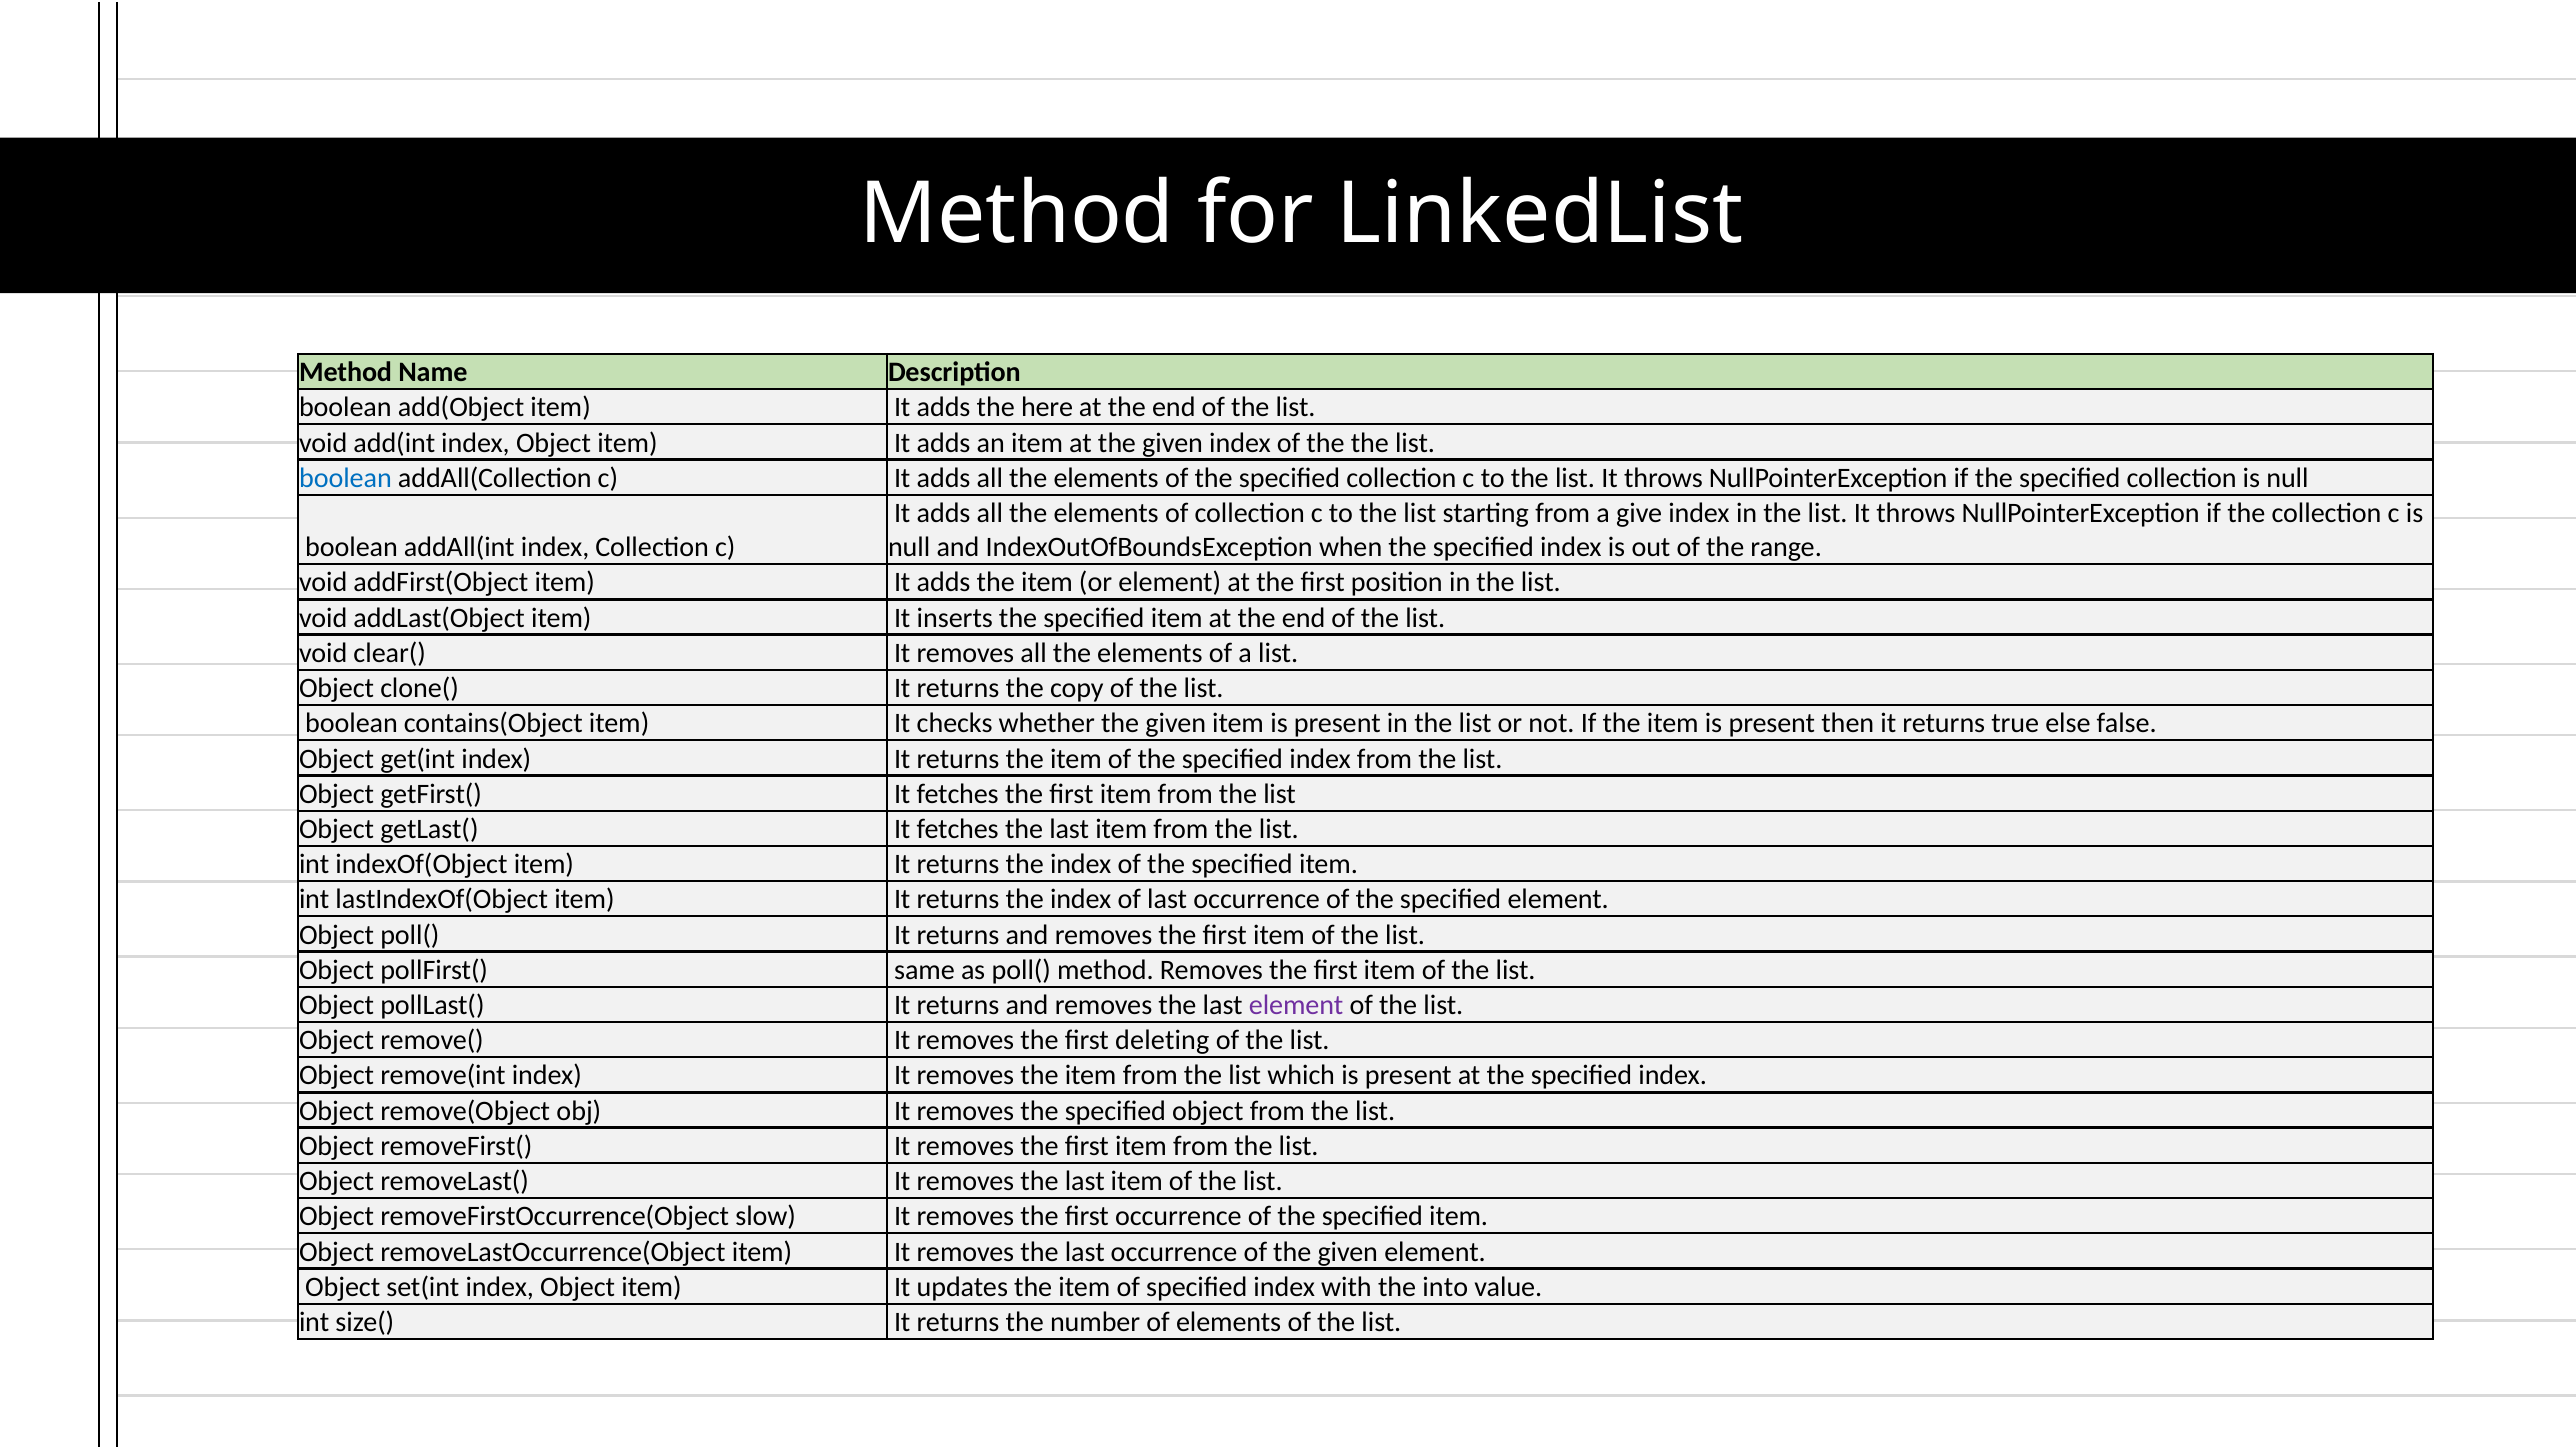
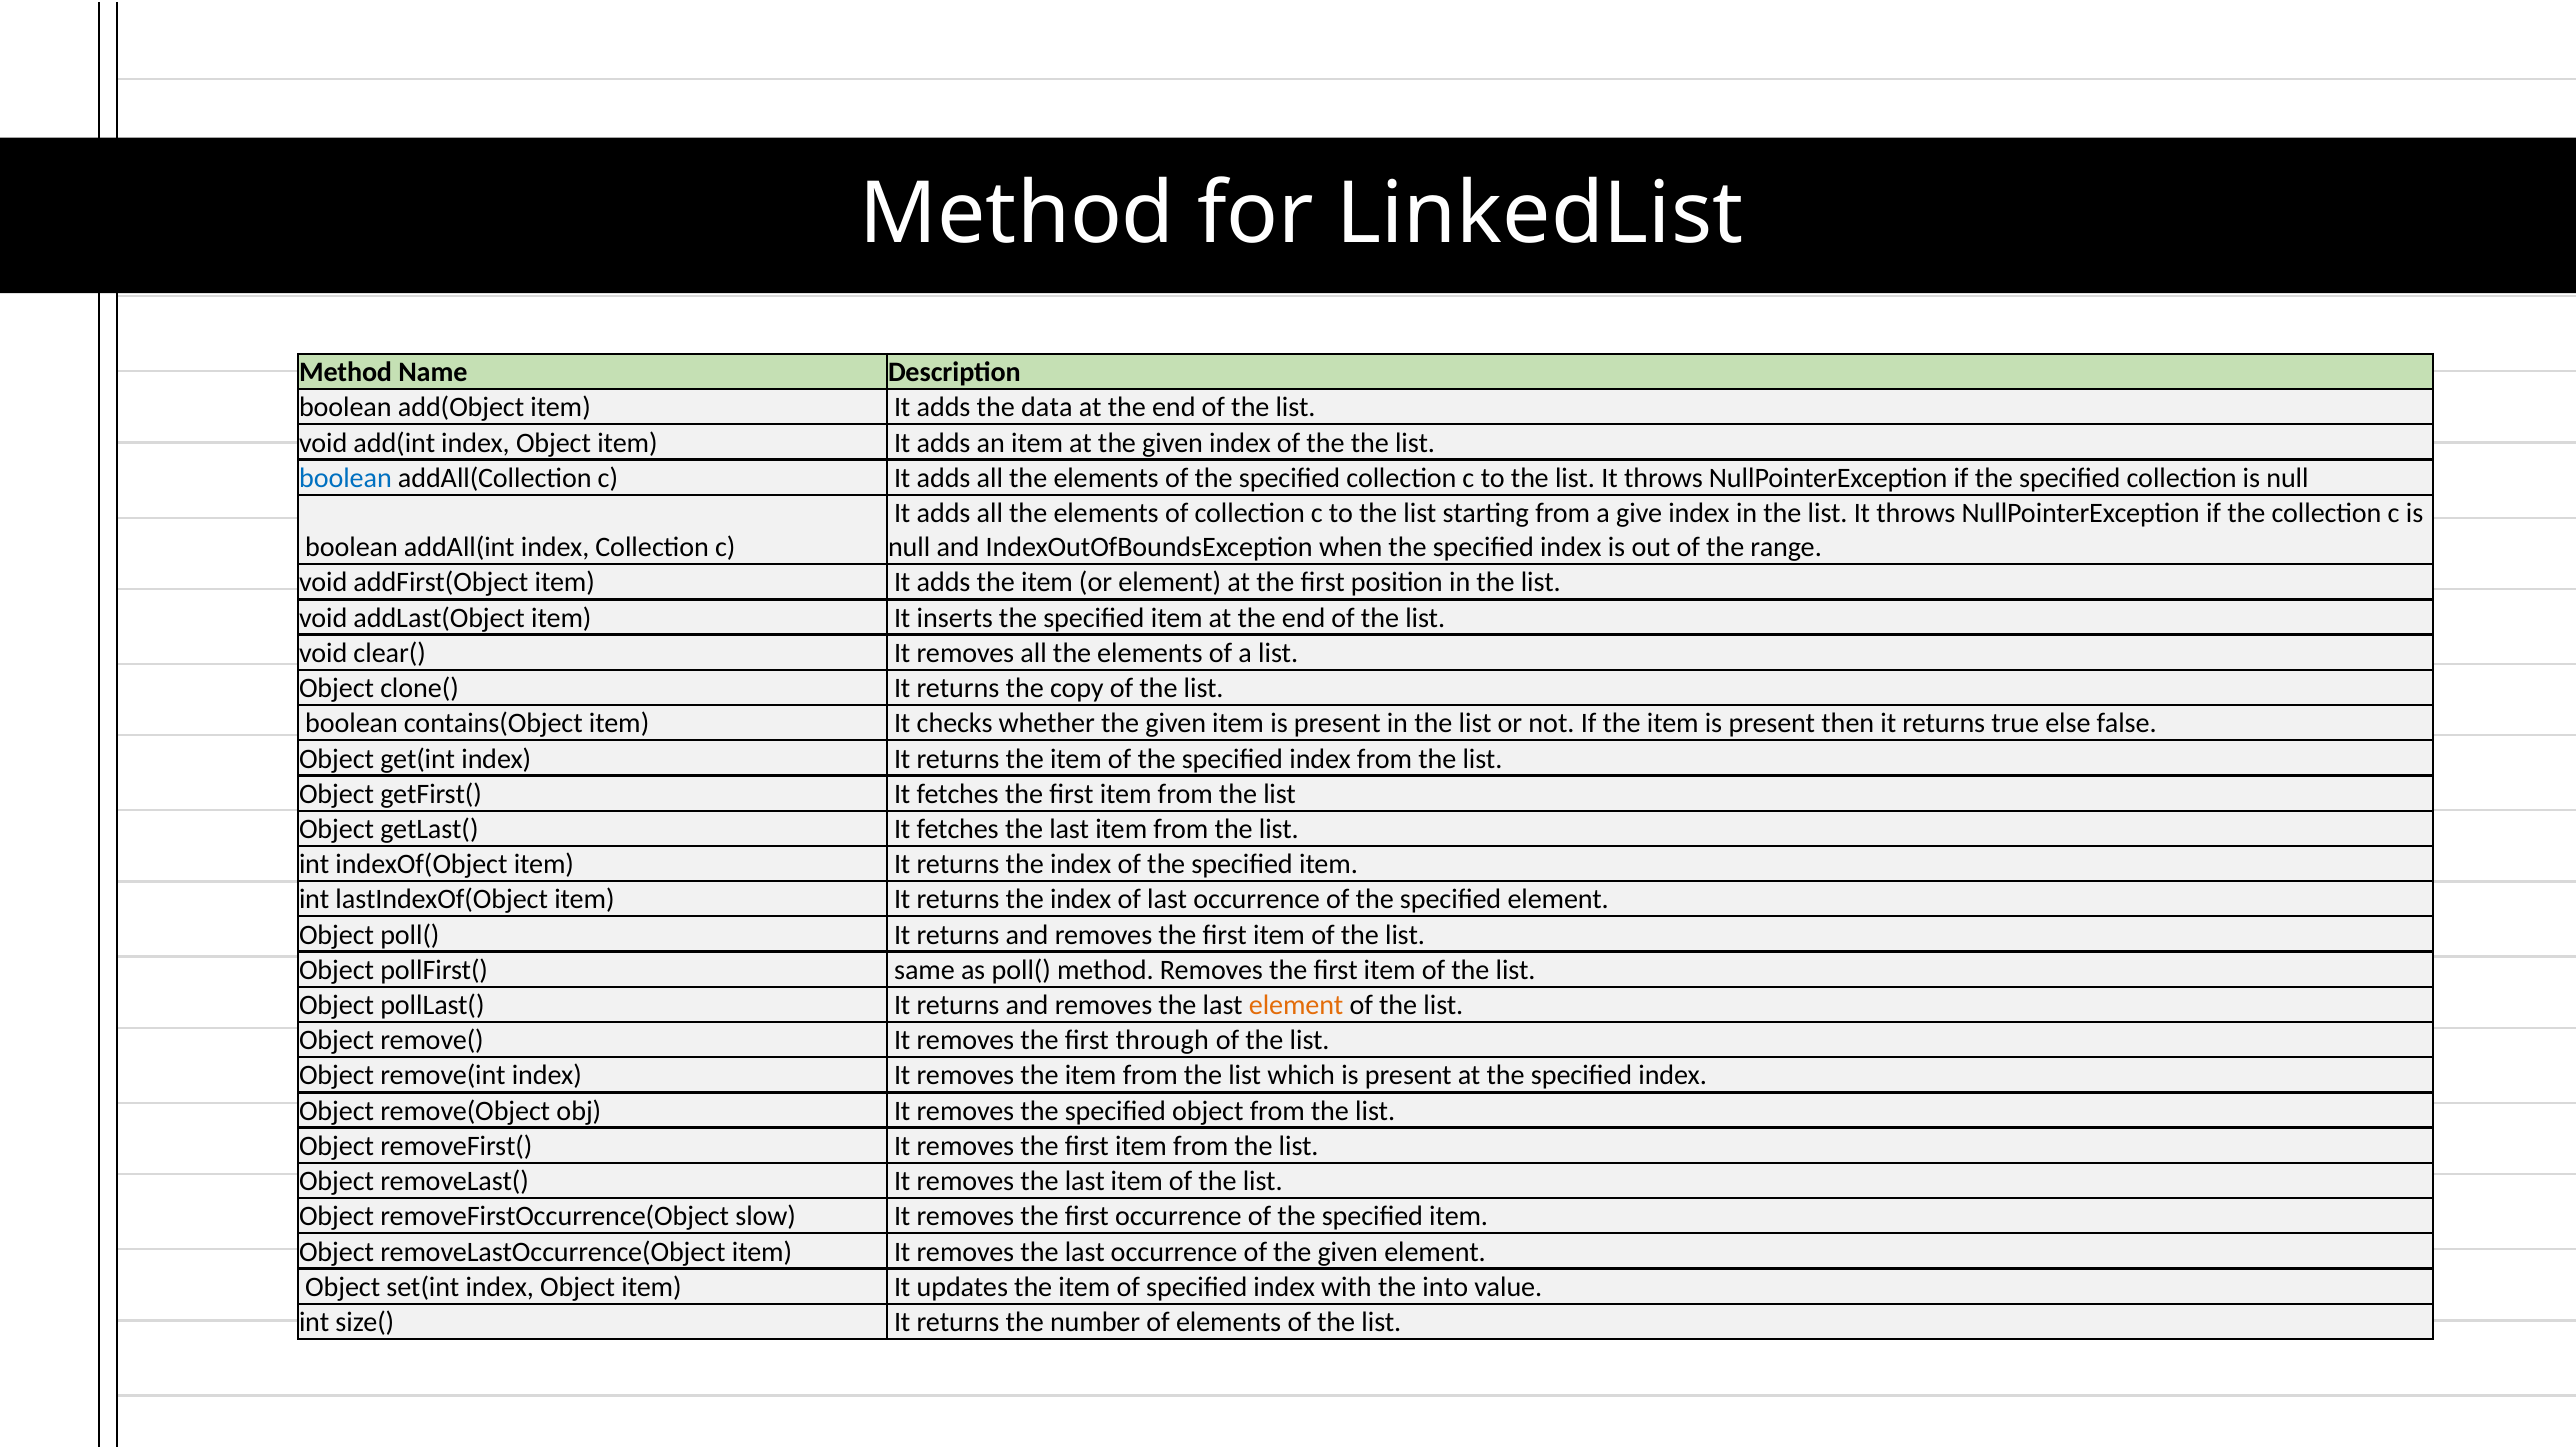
here: here -> data (1047, 408)
element colour: purple -> orange (1296, 1005)
deleting: deleting -> through (1162, 1040)
